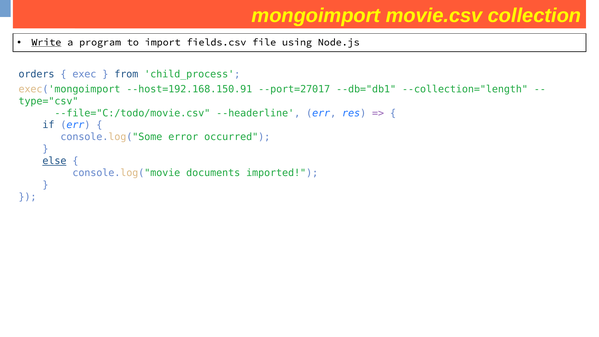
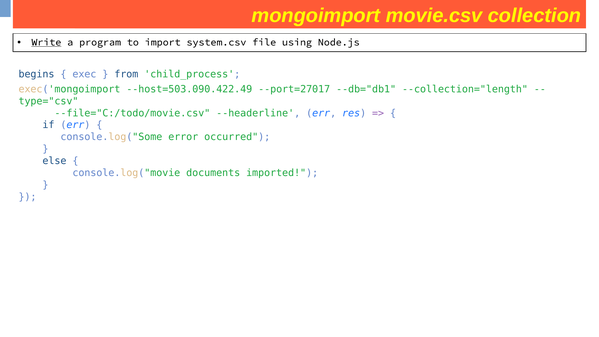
fields.csv: fields.csv -> system.csv (216, 42)
orders: orders -> begins (36, 74)
--host=192.168.150.91: --host=192.168.150.91 -> --host=503.090.422.49 (189, 89)
else underline: present -> none (54, 161)
